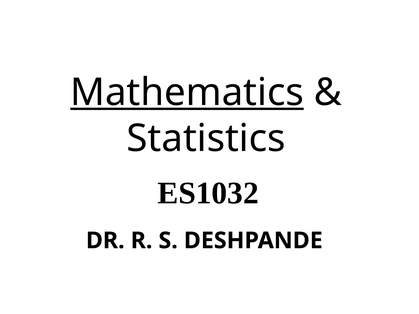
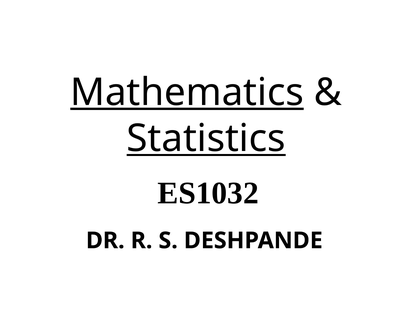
Statistics underline: none -> present (206, 139)
